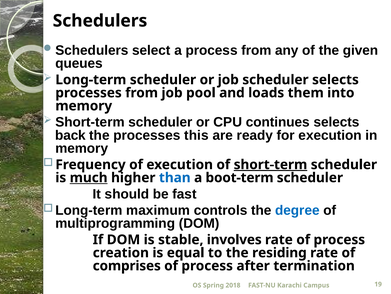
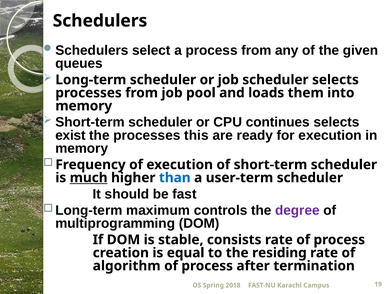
back: back -> exist (70, 135)
short-term underline: present -> none (270, 164)
boot-term: boot-term -> user-term (239, 177)
degree colour: blue -> purple (297, 210)
involves: involves -> consists (234, 239)
comprises: comprises -> algorithm (127, 265)
